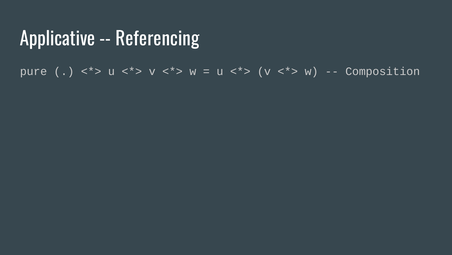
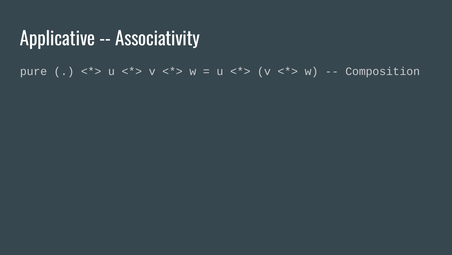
Referencing: Referencing -> Associativity (158, 39)
